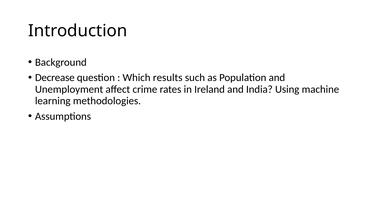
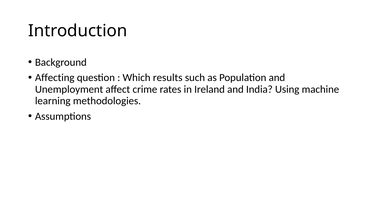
Decrease: Decrease -> Affecting (55, 78)
